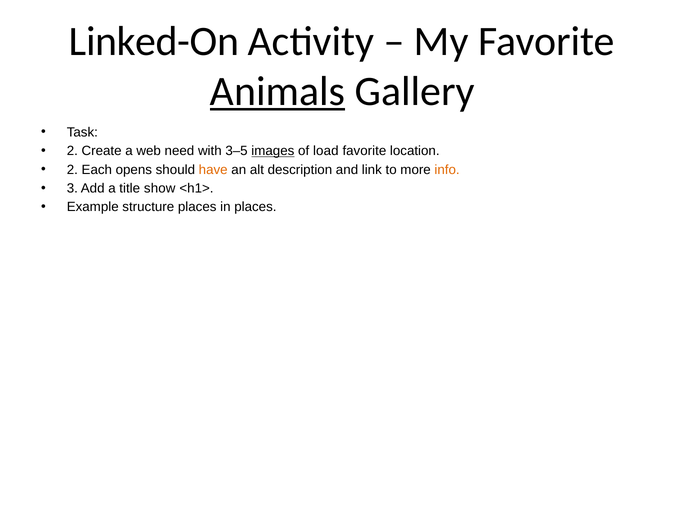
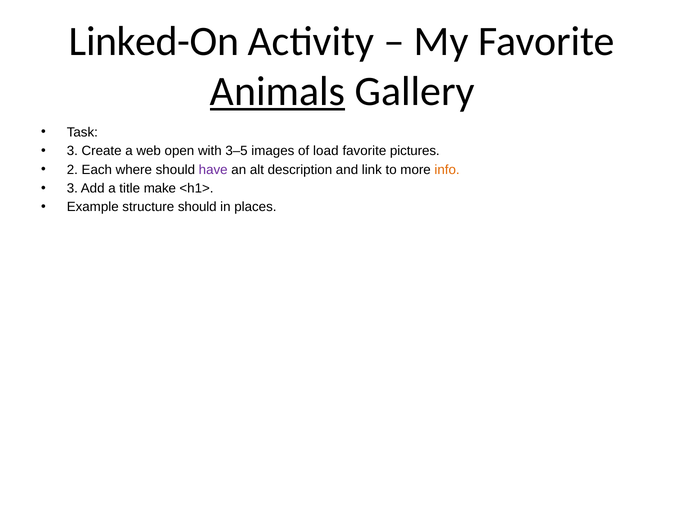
2: 2 -> 3 (72, 151)
need: need -> open (179, 151)
images underline: present -> none (273, 151)
location: location -> pictures (415, 151)
opens: opens -> where (134, 170)
have colour: orange -> purple (213, 170)
show: show -> make (160, 188)
structure places: places -> should (197, 207)
